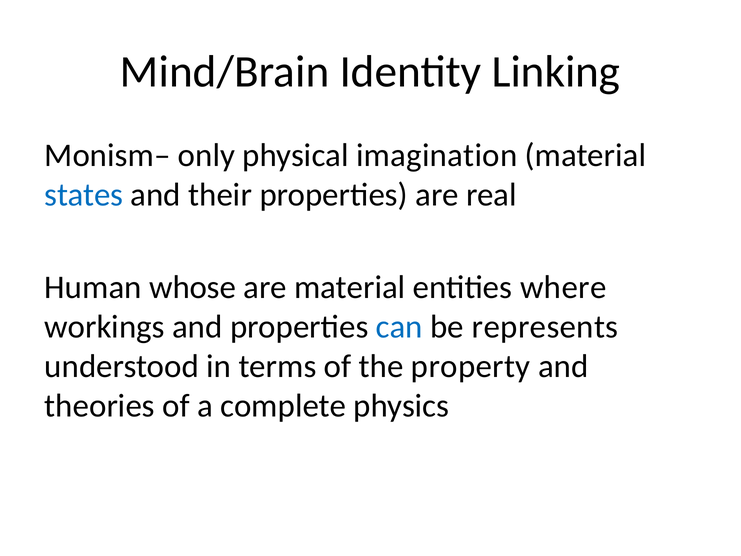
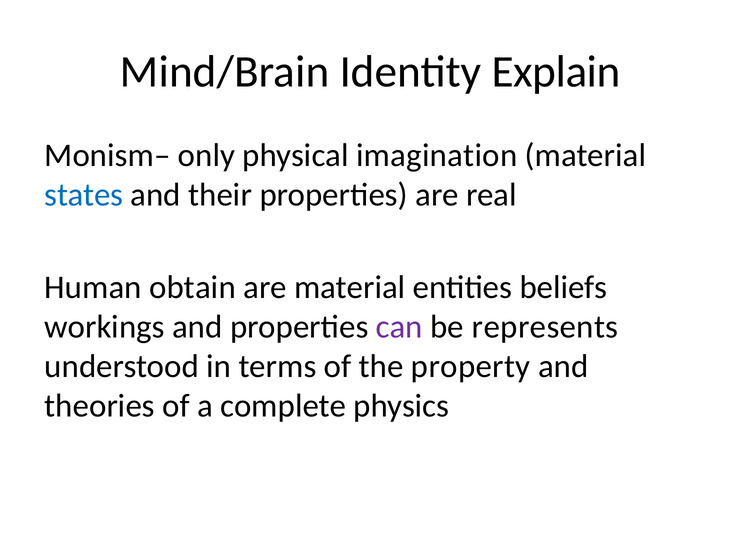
Linking: Linking -> Explain (556, 72)
whose: whose -> obtain (193, 287)
where: where -> beliefs (563, 287)
can colour: blue -> purple (399, 327)
